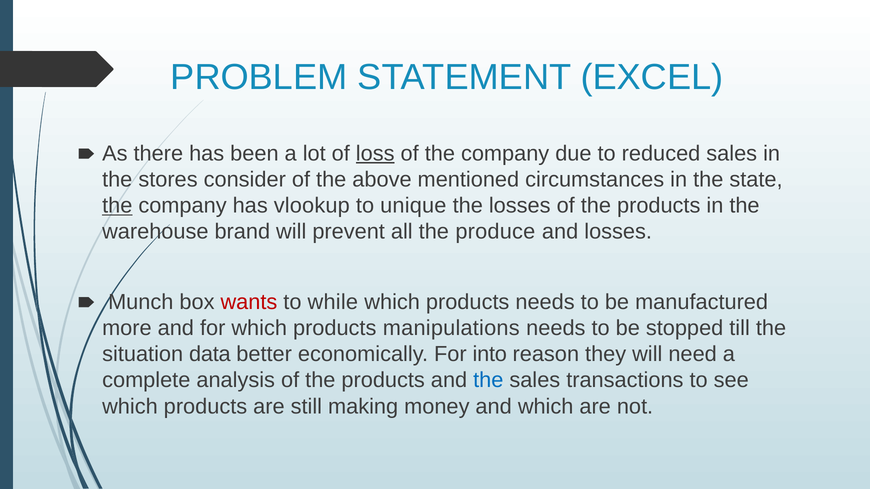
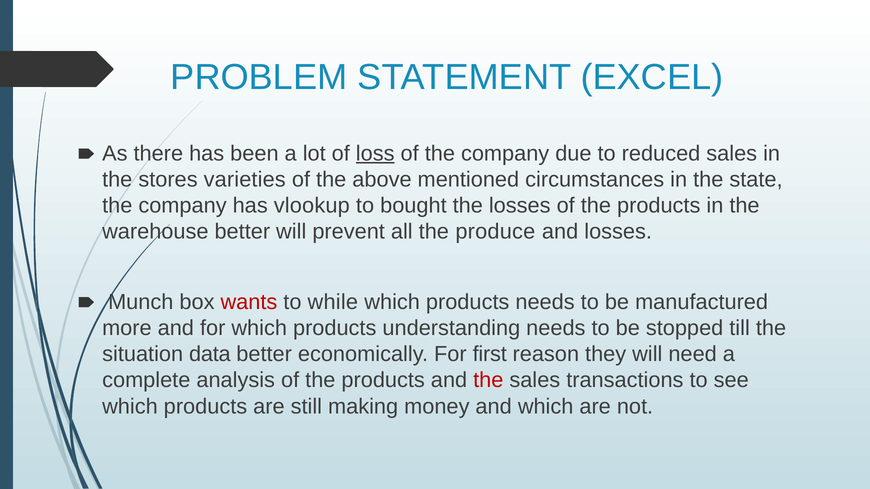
consider: consider -> varieties (245, 180)
the underline: present -> none (117, 206)
unique: unique -> bought (413, 206)
warehouse brand: brand -> better (242, 232)
manipulations: manipulations -> understanding (451, 328)
into: into -> first (490, 354)
the colour: blue -> red (488, 381)
